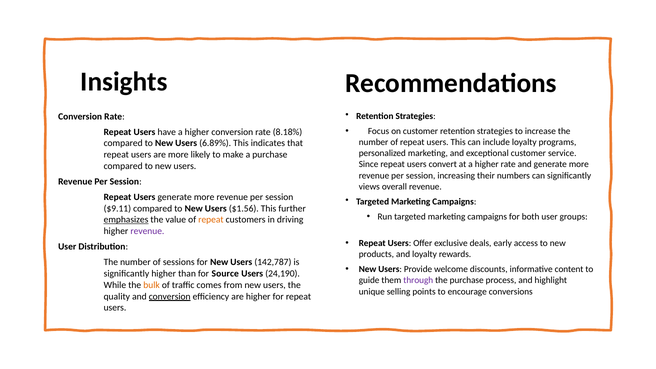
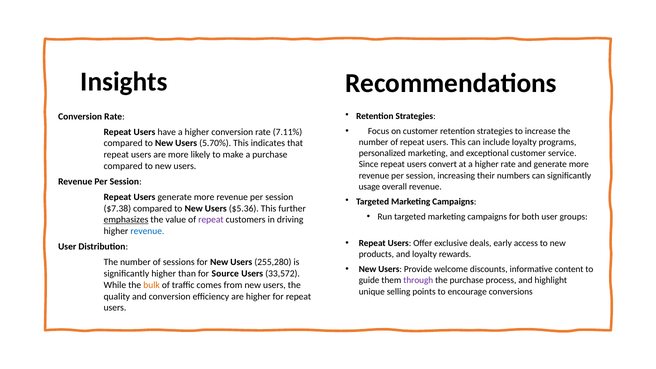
8.18%: 8.18% -> 7.11% (288, 132)
6.89%: 6.89% -> 5.70% (215, 143)
views: views -> usage (369, 187)
$9.11: $9.11 -> $7.38 (117, 208)
$1.56: $1.56 -> $5.36 (244, 208)
repeat colour: orange -> purple (211, 220)
revenue colour: purple -> blue (147, 231)
142,787: 142,787 -> 255,280 (273, 262)
24,190: 24,190 -> 33,572 (283, 274)
conversion underline: present -> none (170, 296)
